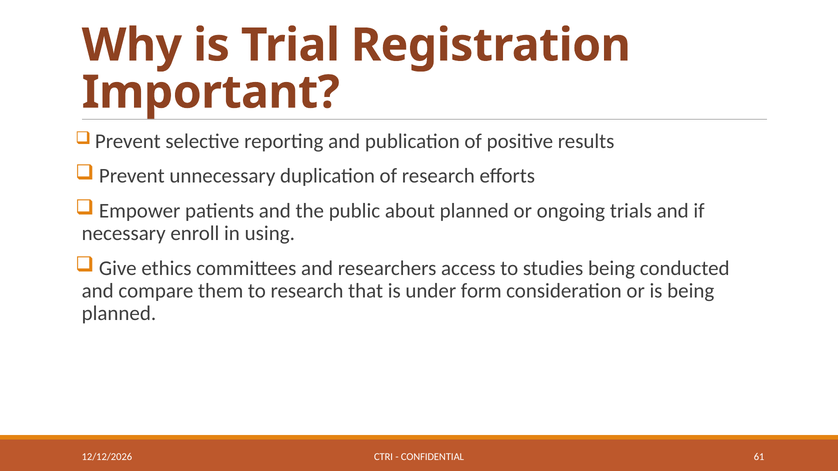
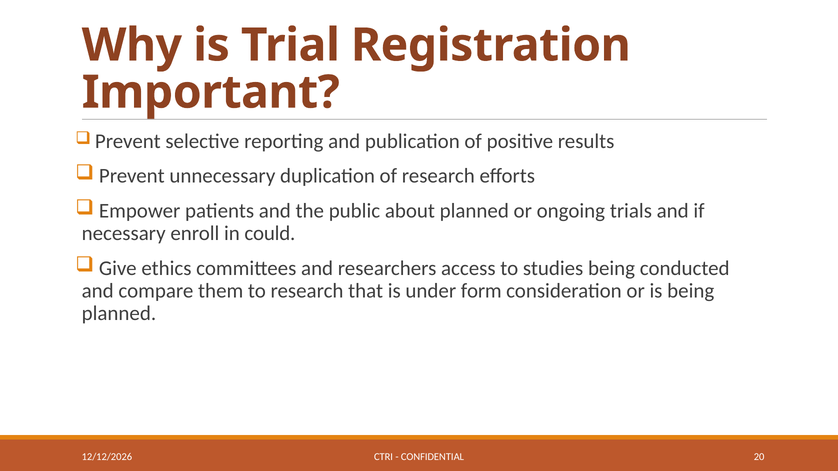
using: using -> could (270, 233)
61: 61 -> 20 (759, 457)
